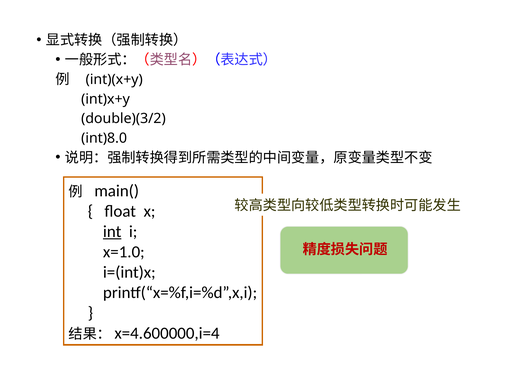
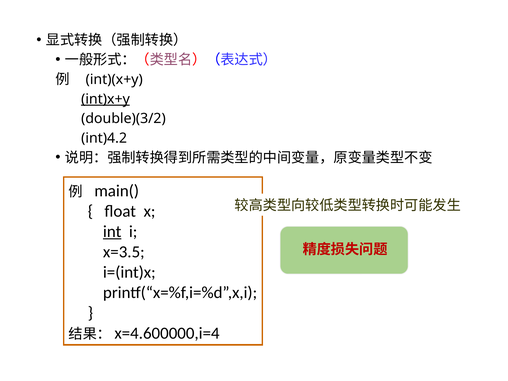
int)x+y underline: none -> present (105, 99)
int)8.0: int)8.0 -> int)4.2 (104, 138)
x=1.0: x=1.0 -> x=3.5 (124, 252)
